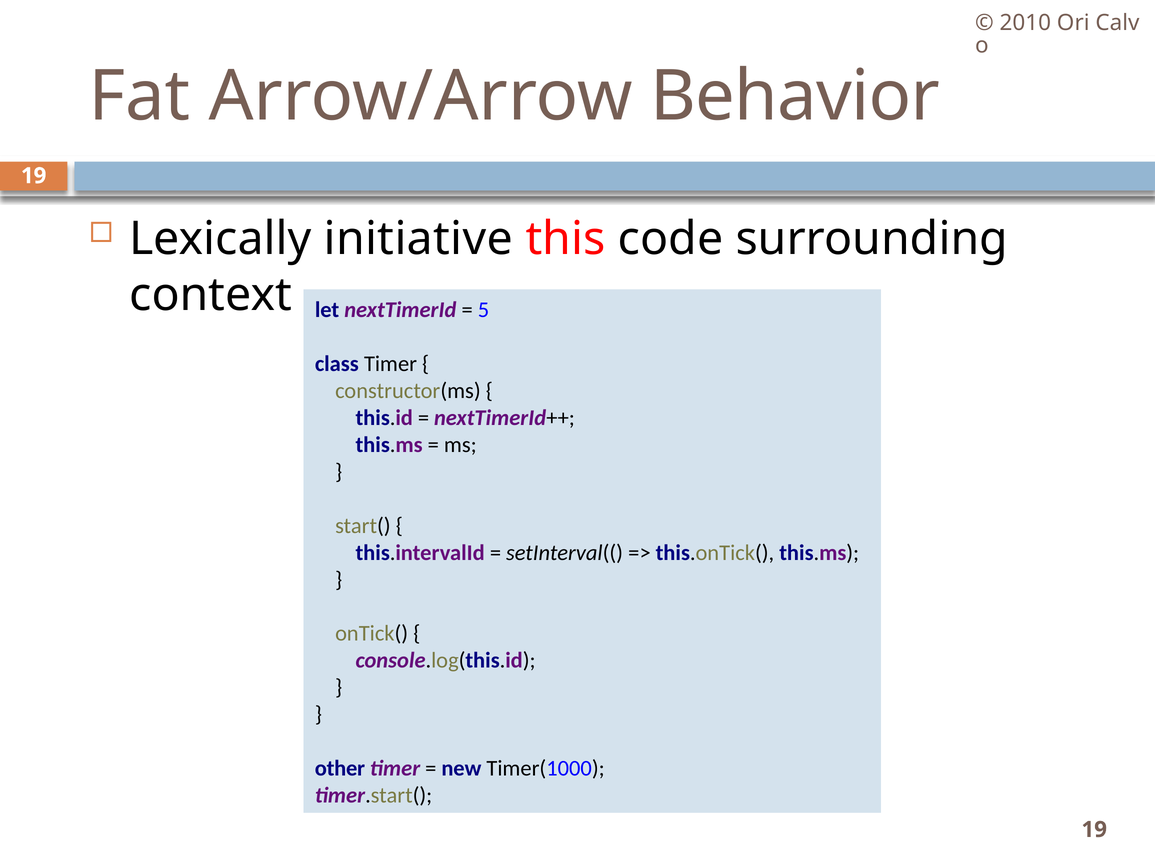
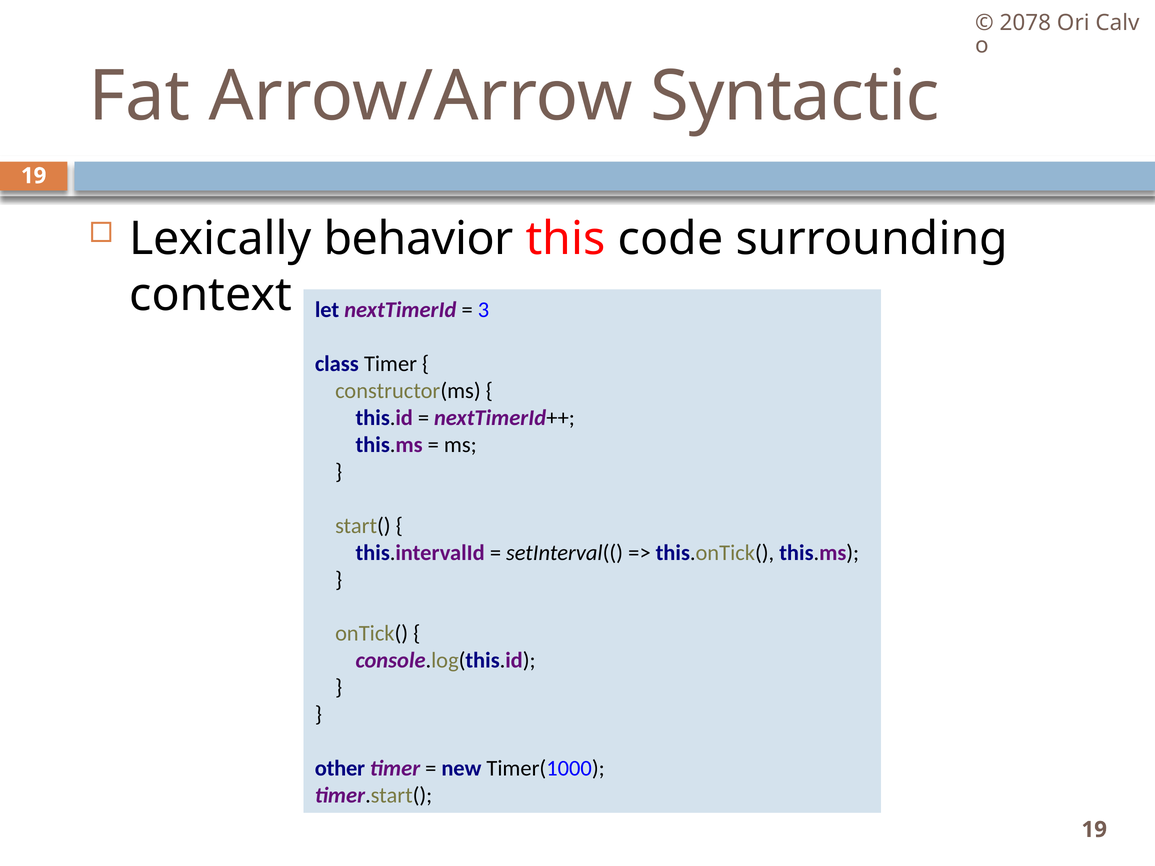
2010: 2010 -> 2078 (1025, 23)
Behavior: Behavior -> Syntactic (795, 96)
initiative: initiative -> behavior (419, 239)
5: 5 -> 3 (483, 310)
